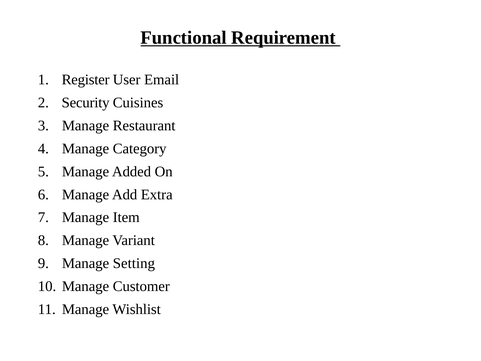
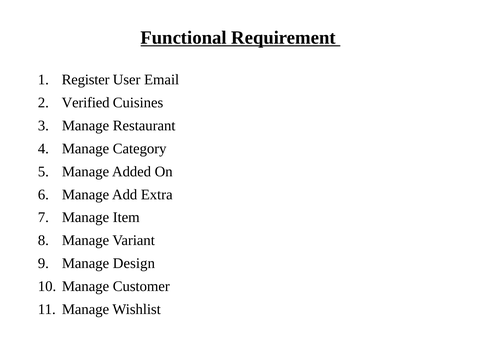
Security: Security -> Verified (86, 103)
Setting: Setting -> Design (134, 263)
